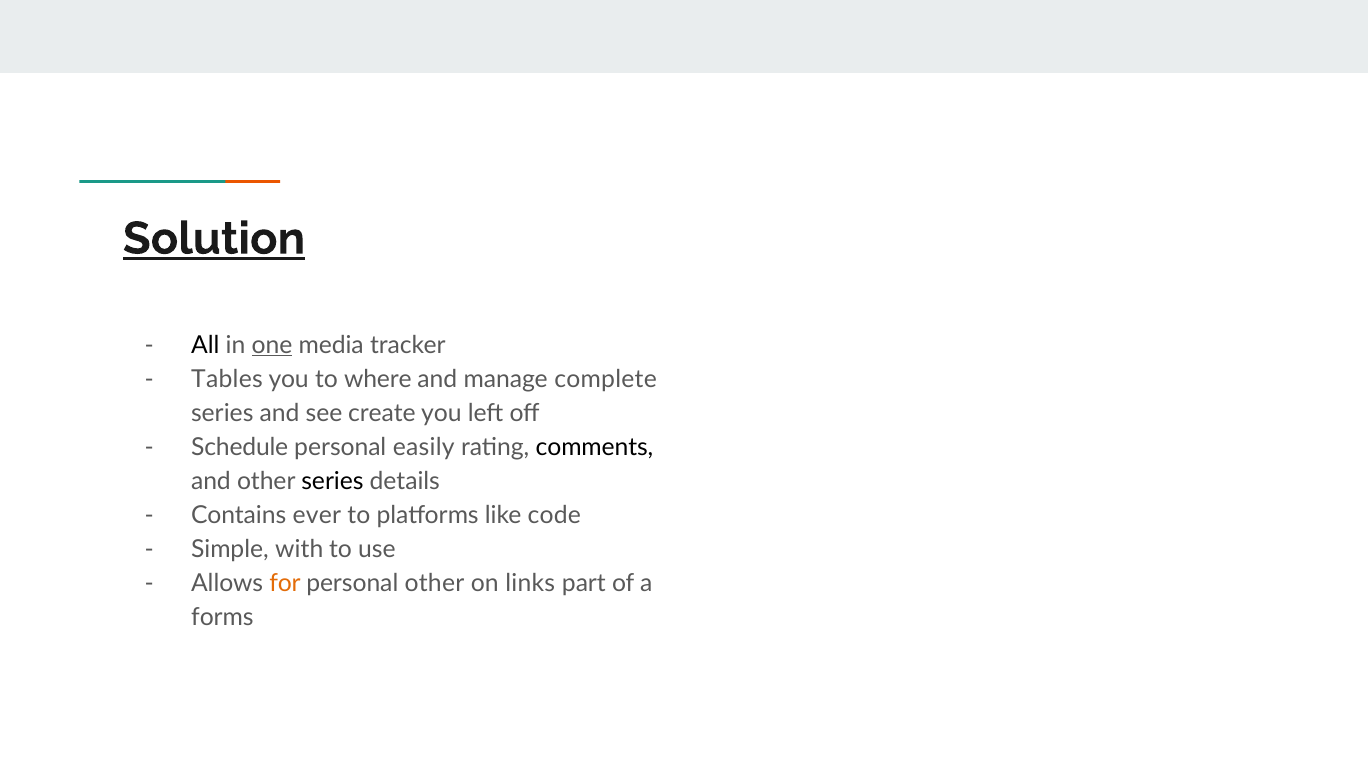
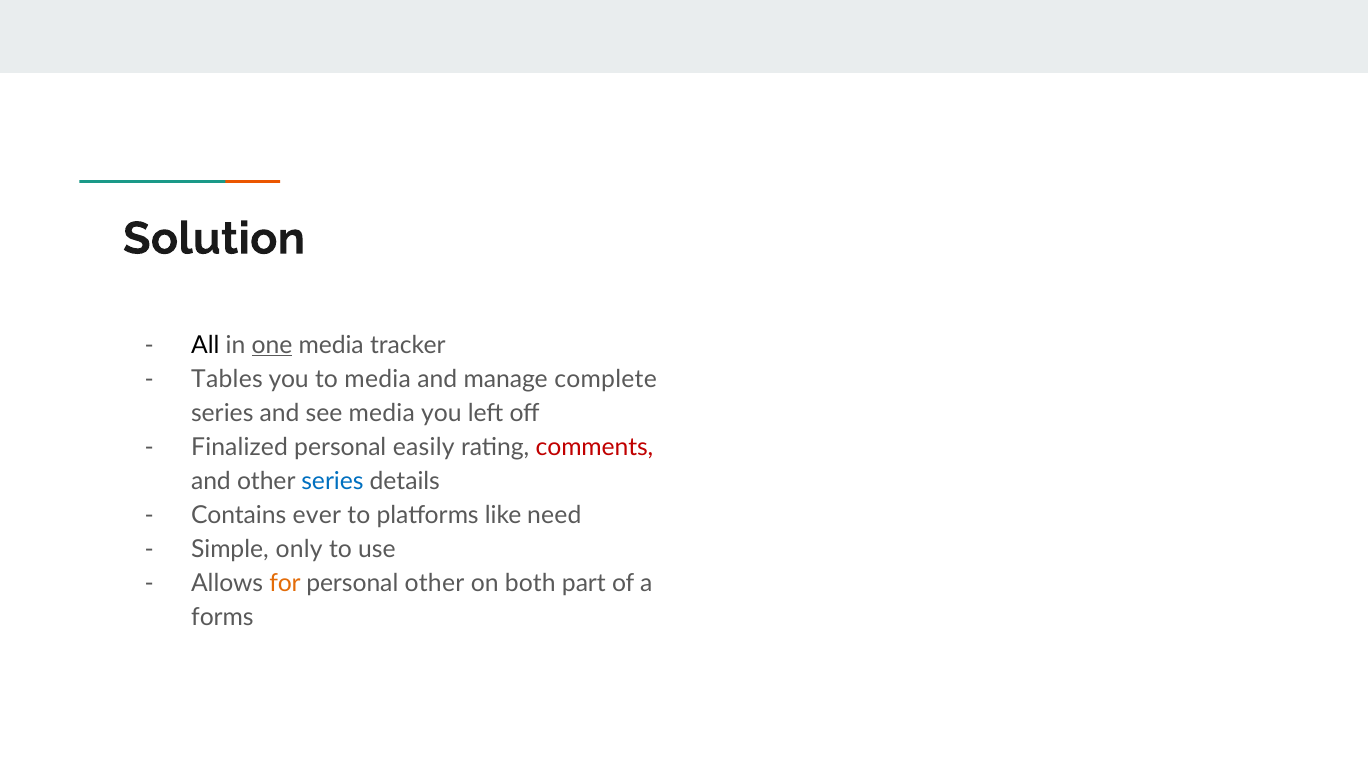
Solution underline: present -> none (214, 239)
to where: where -> media (378, 379)
see create: create -> media (382, 413)
Schedule: Schedule -> Finalized (240, 447)
comments colour: black -> red (595, 447)
series colour: black -> blue (332, 482)
code: code -> need (554, 516)
with: with -> only (299, 550)
links: links -> both (530, 584)
